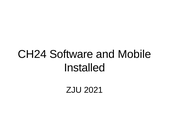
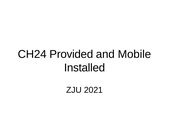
Software: Software -> Provided (71, 54)
